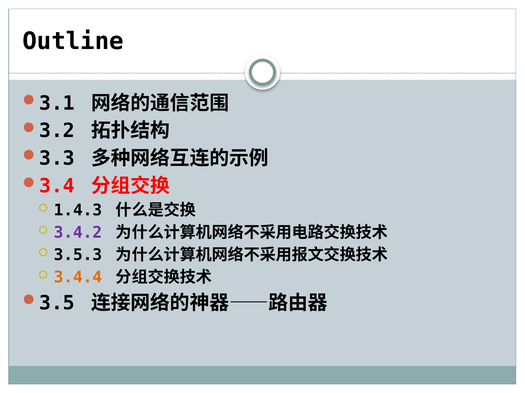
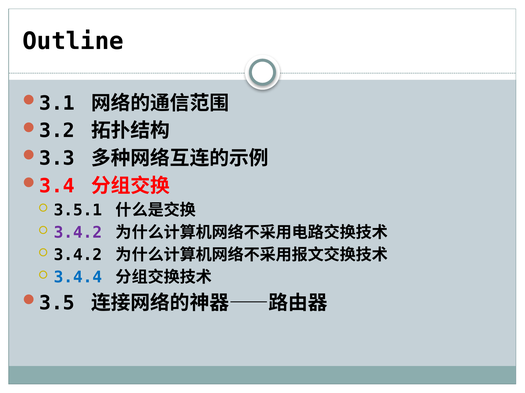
1.4.3: 1.4.3 -> 3.5.1 (78, 211)
3.5.3: 3.5.3 -> 3.4.2 (78, 255)
3.4.4 colour: orange -> blue (78, 278)
